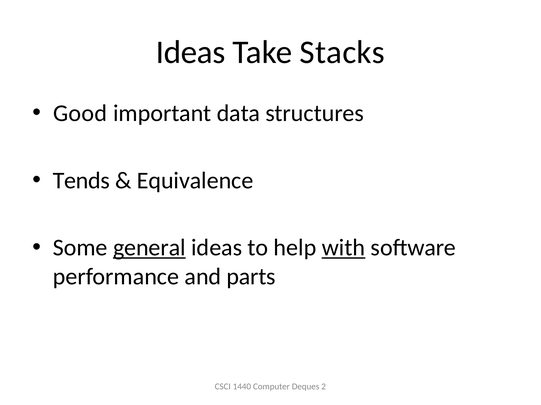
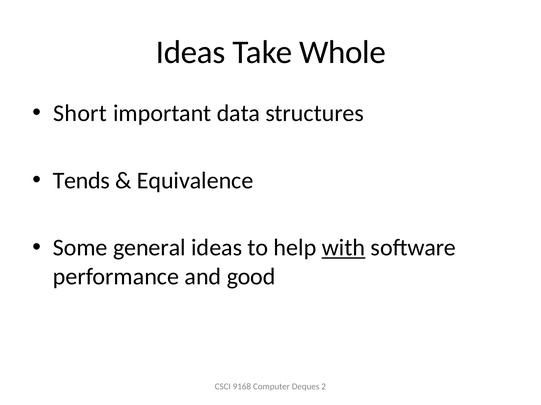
Stacks: Stacks -> Whole (342, 52)
Good: Good -> Short (80, 113)
general underline: present -> none (149, 248)
parts: parts -> good (251, 277)
1440: 1440 -> 9168 (242, 387)
